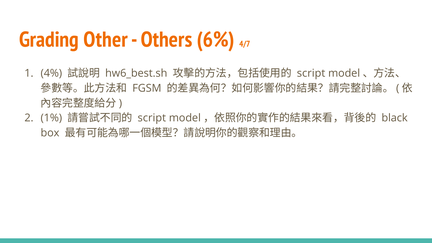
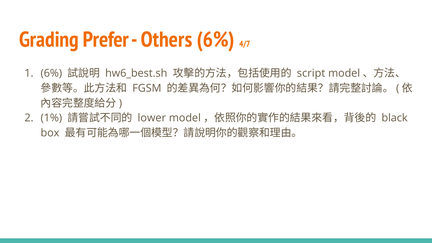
Other: Other -> Prefer (106, 40)
4%: 4% -> 6% (51, 73)
script: script -> lower (152, 118)
